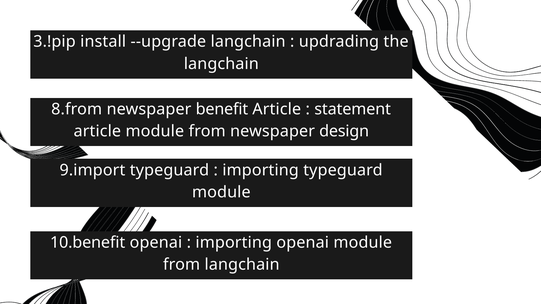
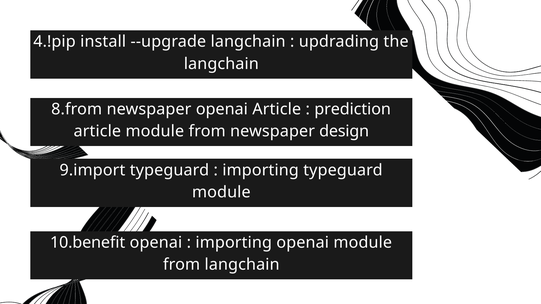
3.!pip: 3.!pip -> 4.!pip (54, 42)
newspaper benefit: benefit -> openai (222, 109)
statement: statement -> prediction (353, 109)
